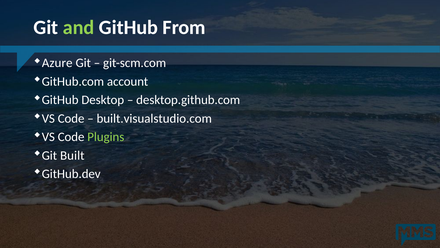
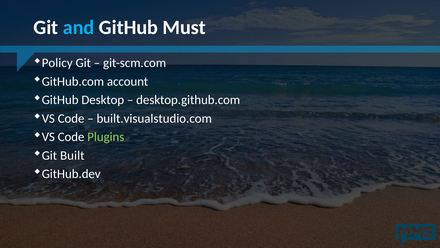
and colour: light green -> light blue (79, 27)
From: From -> Must (184, 27)
Azure: Azure -> Policy (57, 63)
